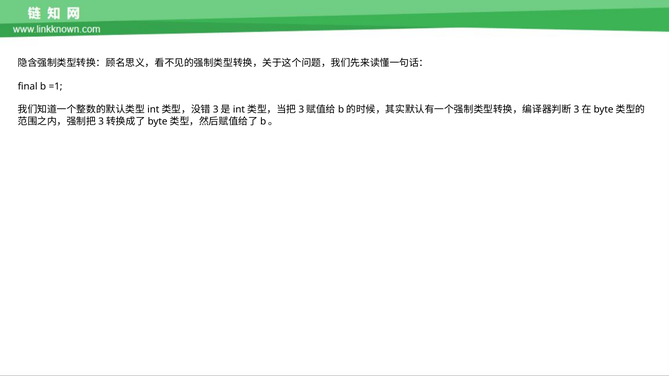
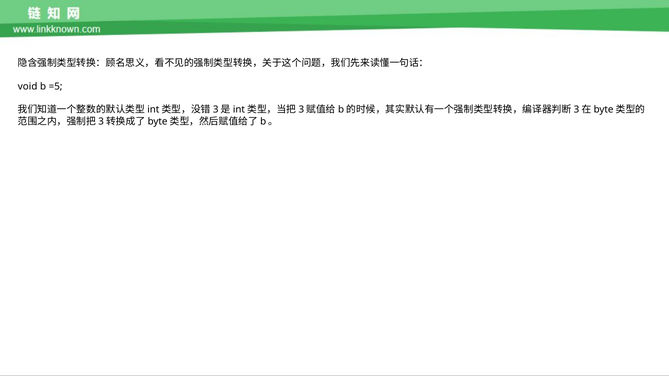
final: final -> void (28, 86)
=1: =1 -> =5 (56, 86)
